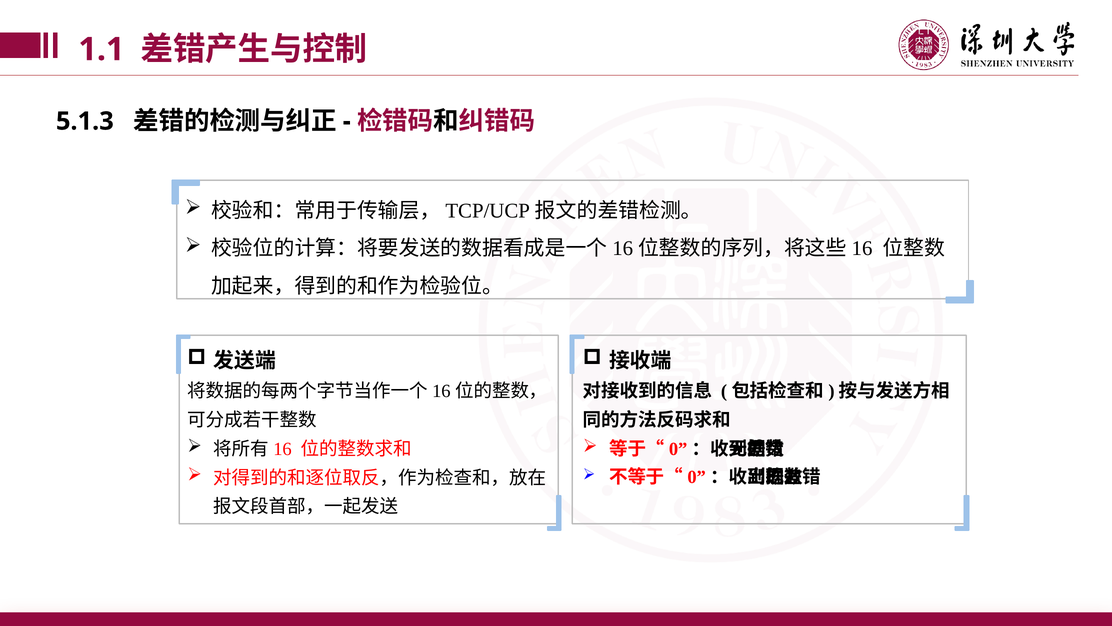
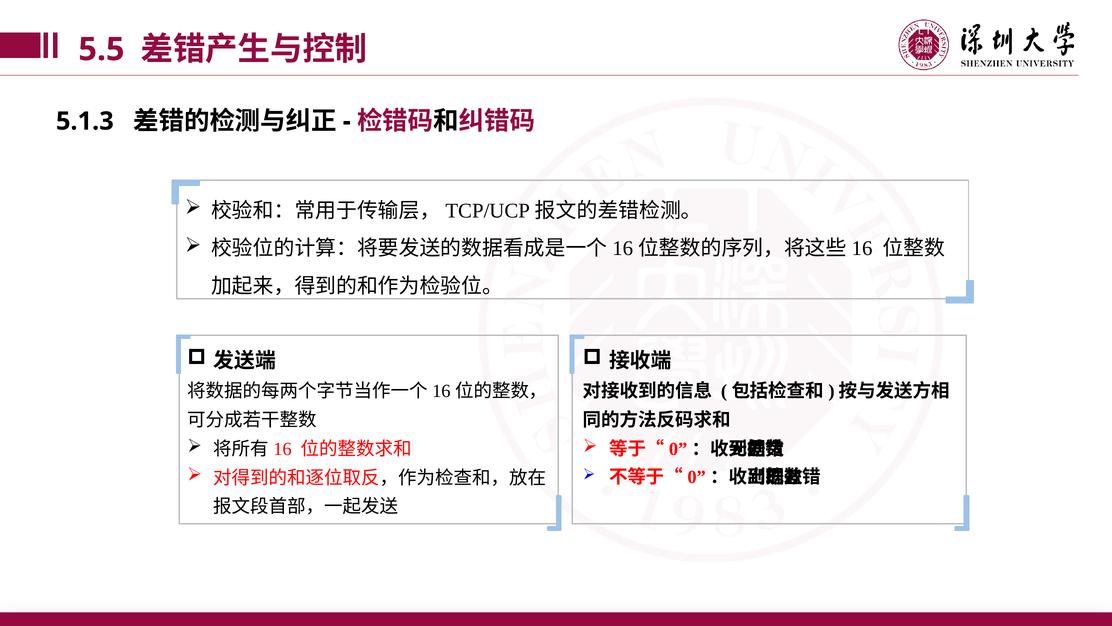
1.1: 1.1 -> 5.5 (101, 49)
